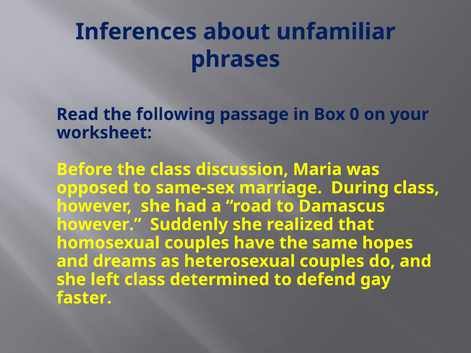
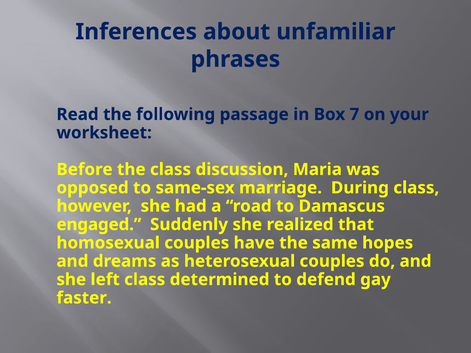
0: 0 -> 7 (354, 114)
however: however -> engaged (99, 225)
